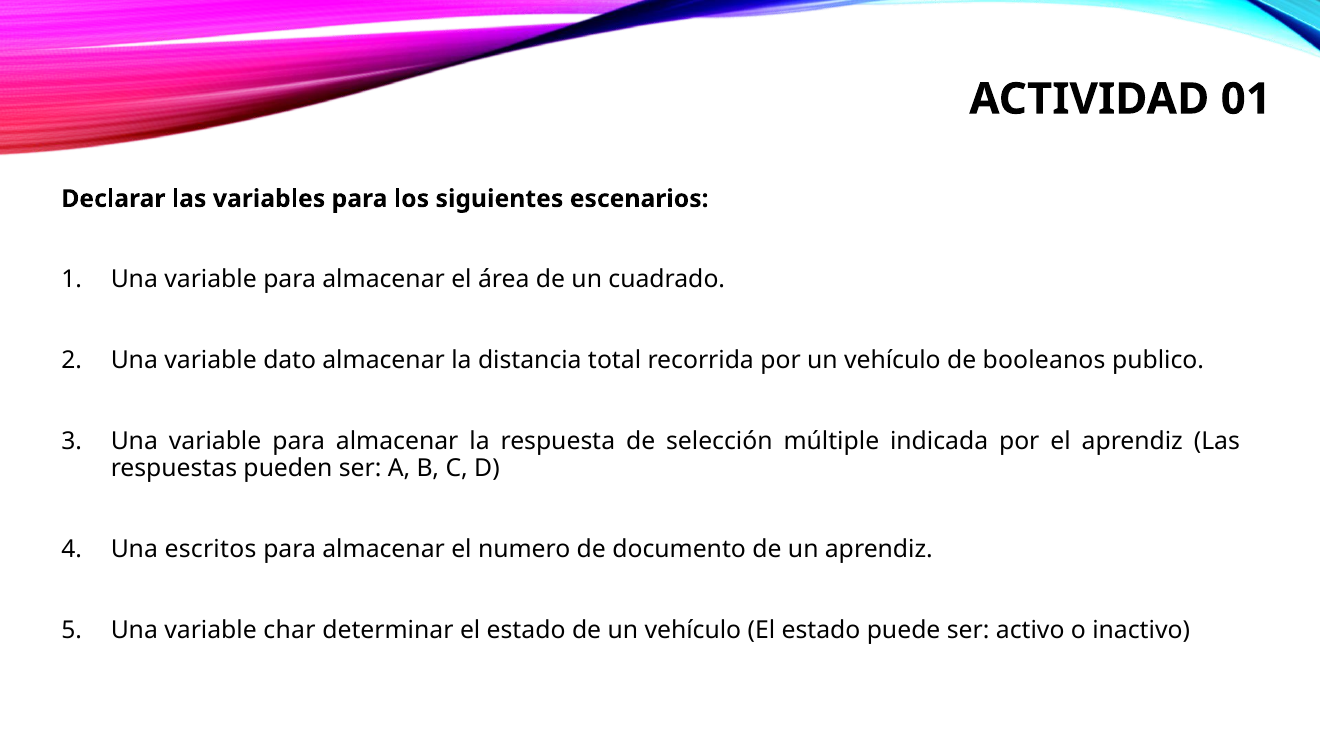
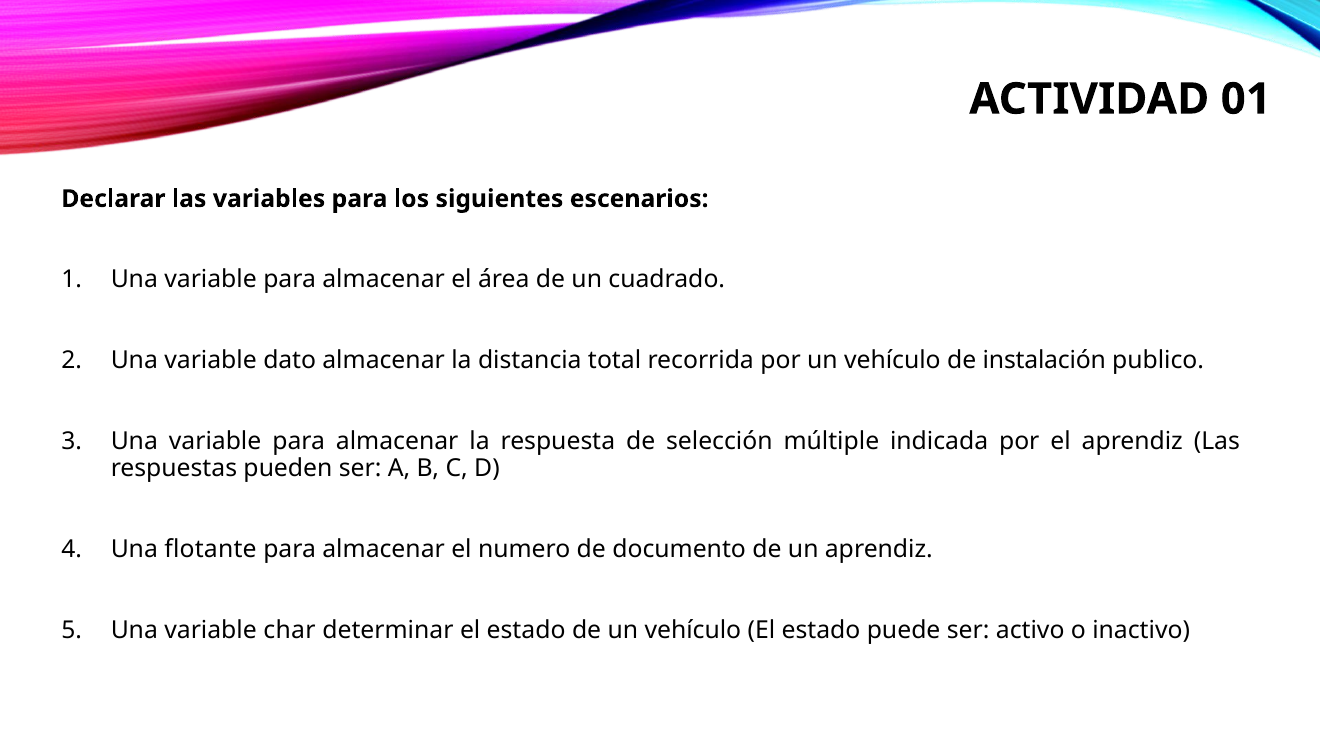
booleanos: booleanos -> instalación (1044, 361)
escritos: escritos -> flotante (210, 550)
